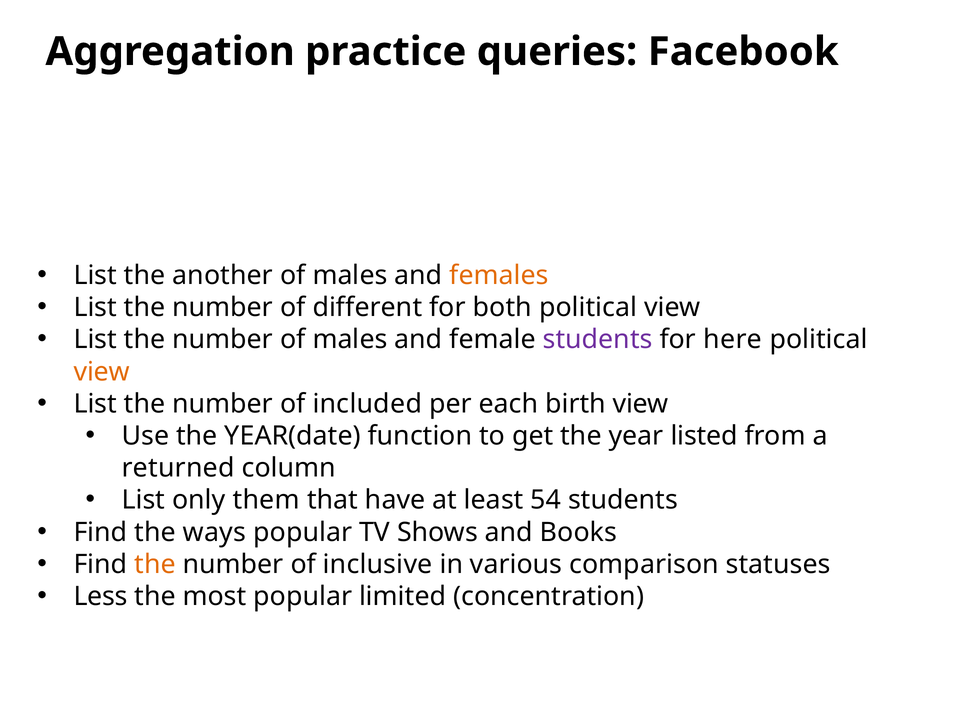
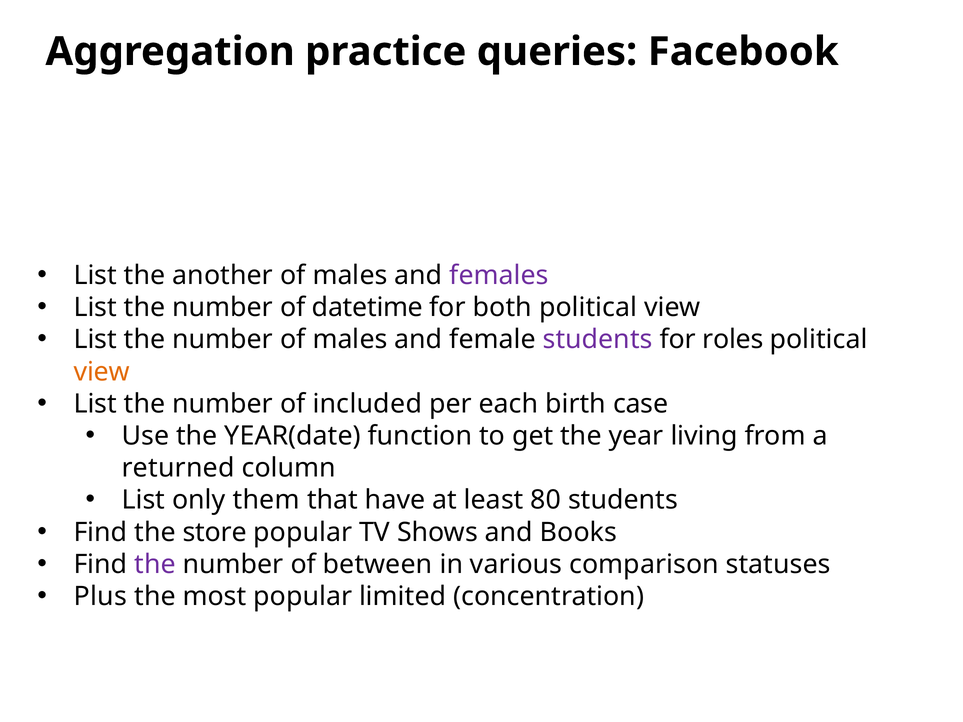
females colour: orange -> purple (499, 275)
different: different -> datetime (368, 308)
here: here -> roles (733, 340)
birth view: view -> case (641, 404)
listed: listed -> living (704, 436)
54: 54 -> 80 (546, 500)
ways: ways -> store (215, 532)
the colour: orange -> purple (155, 564)
inclusive: inclusive -> between (378, 564)
Less: Less -> Plus (100, 597)
